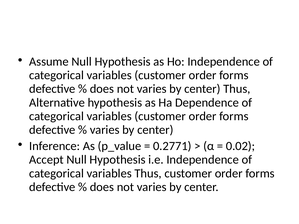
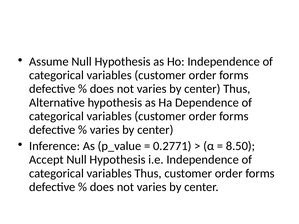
0.02: 0.02 -> 8.50 (241, 146)
